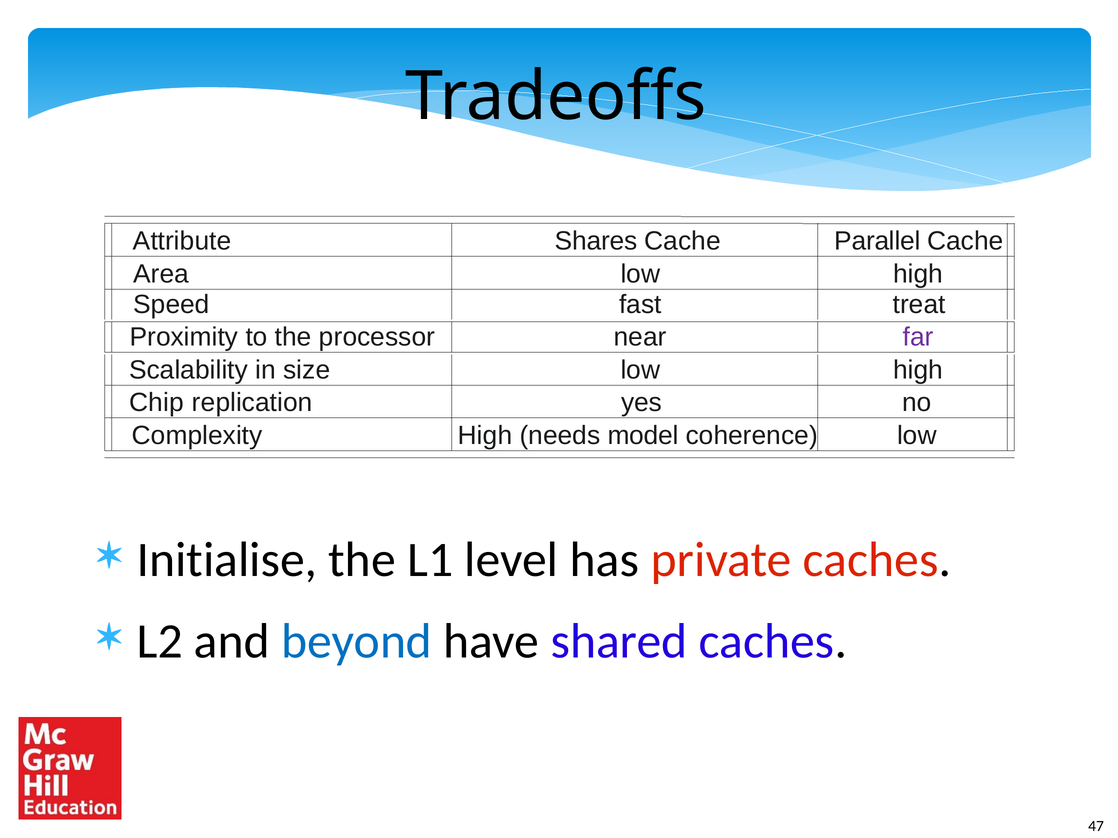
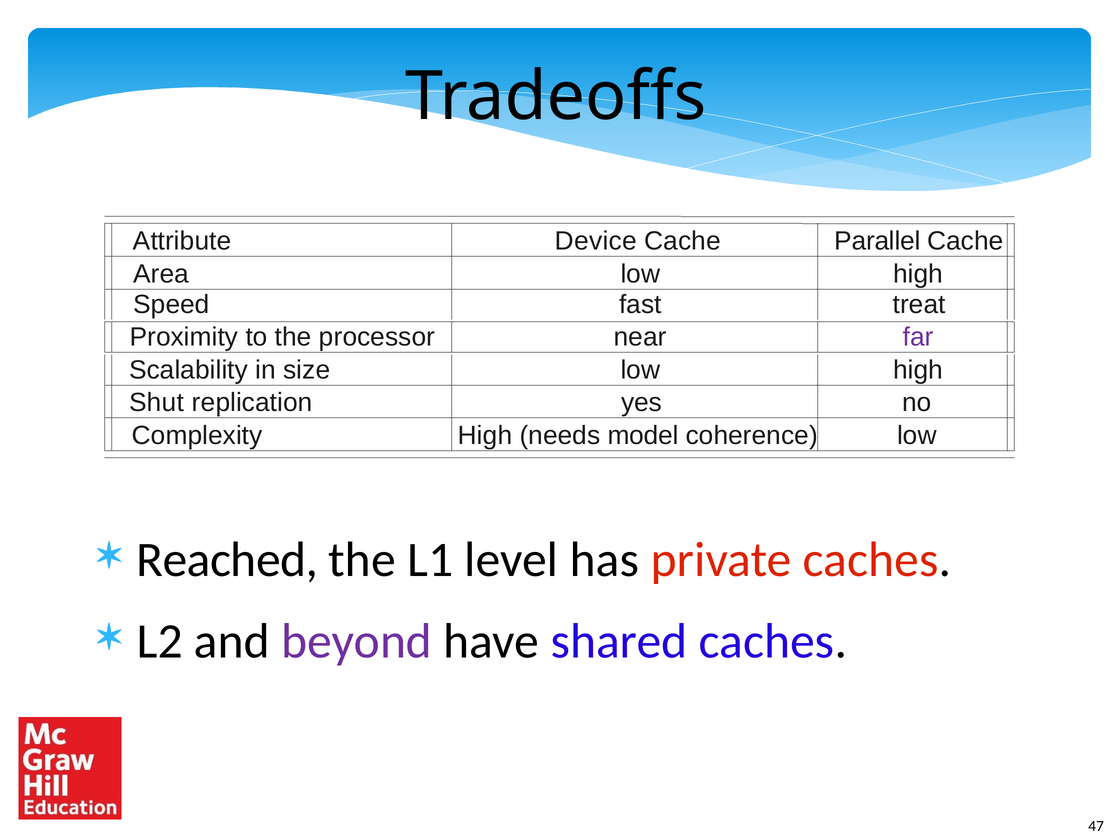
Shares: Shares -> Device (596, 241)
Chip: Chip -> Shut (157, 403)
Initialise: Initialise -> Reached (227, 560)
beyond colour: blue -> purple (357, 642)
